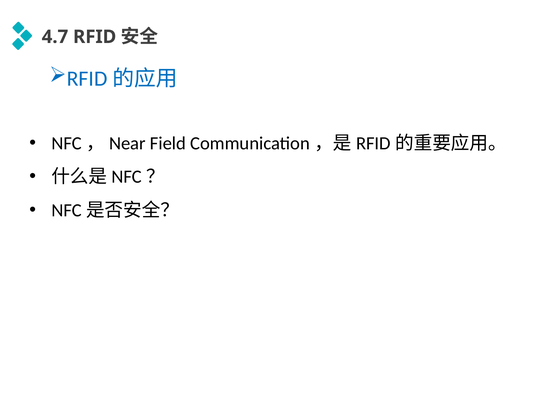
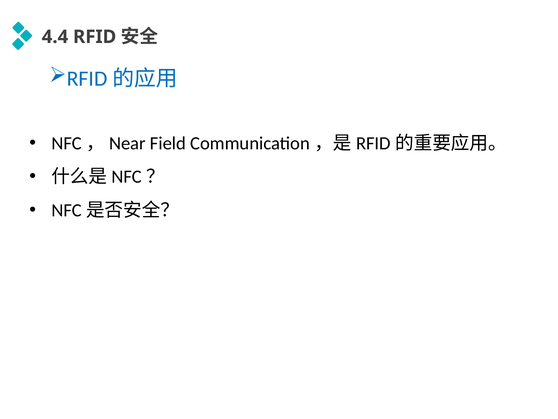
4.7: 4.7 -> 4.4 (55, 37)
